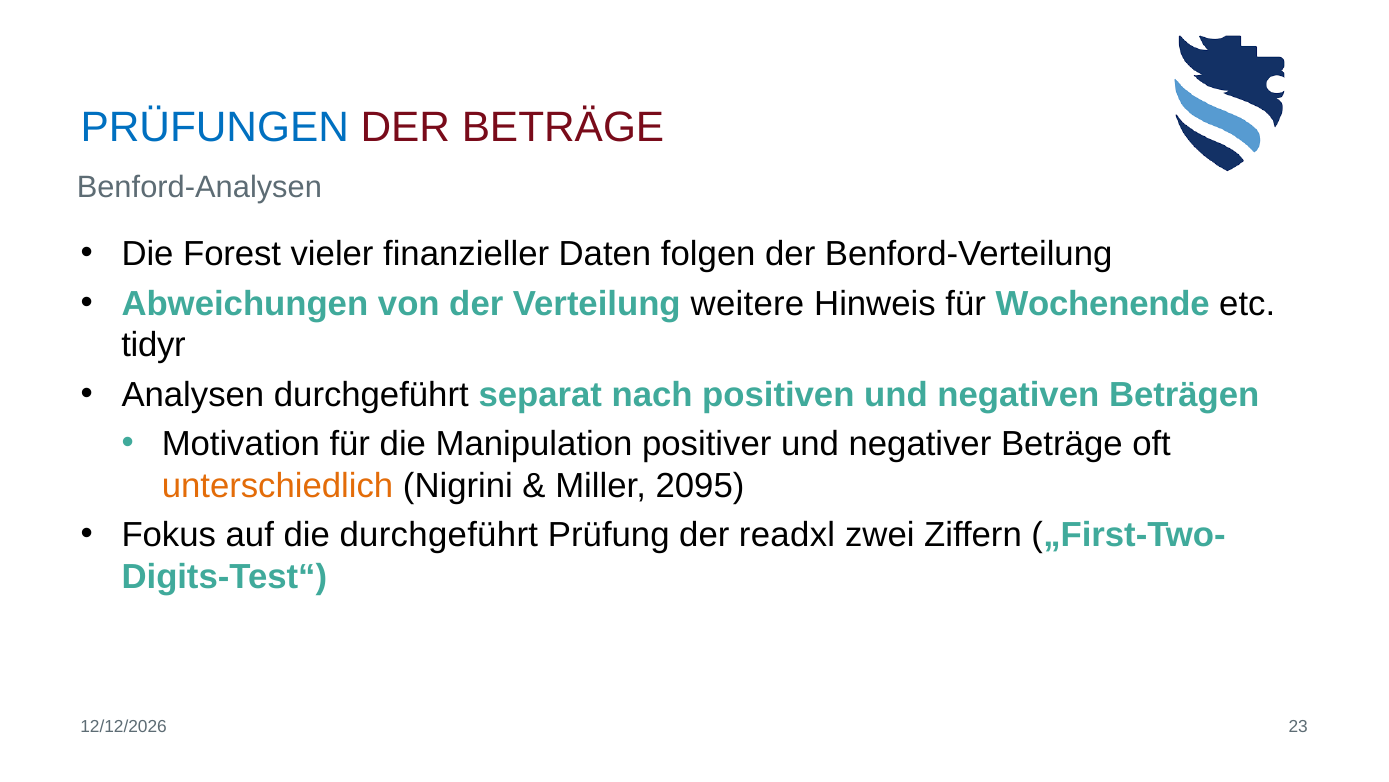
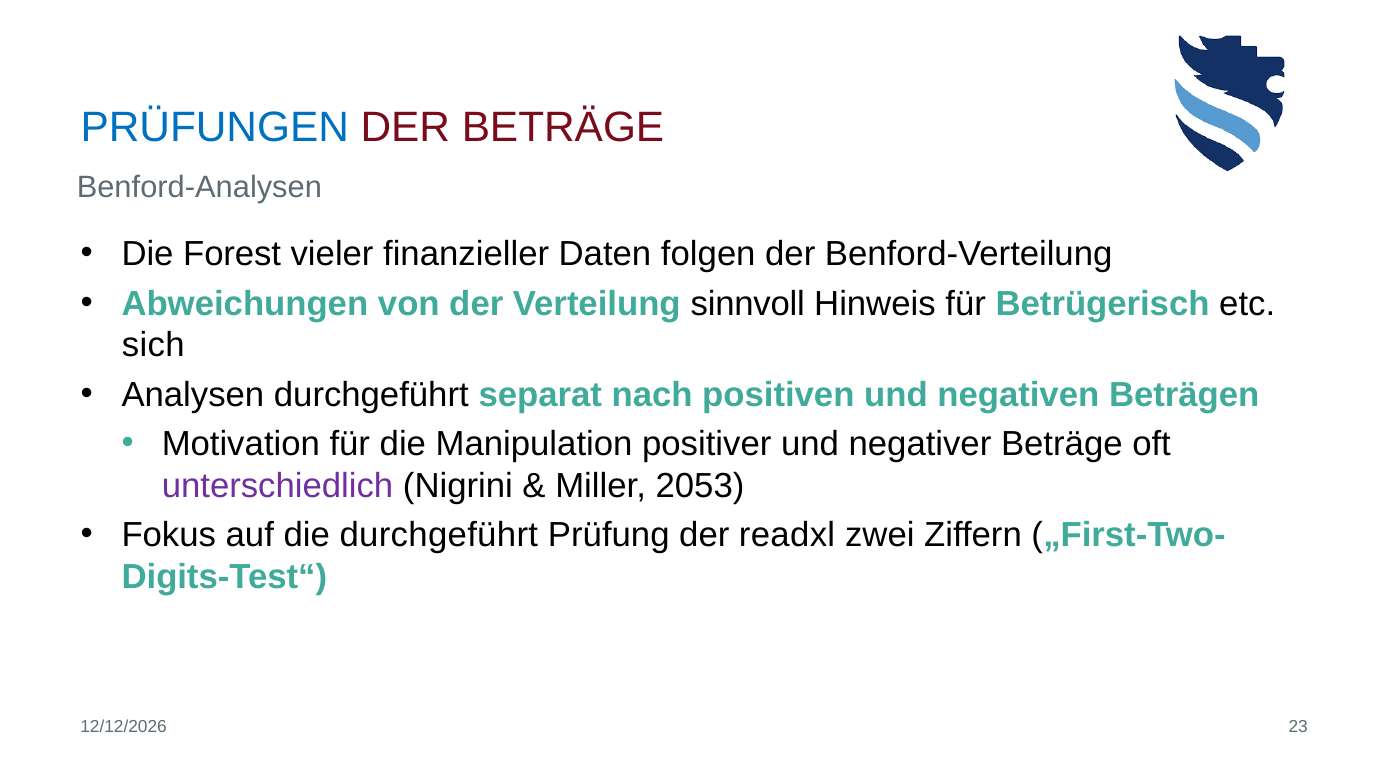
weitere: weitere -> sinnvoll (748, 303)
Wochenende: Wochenende -> Betrügerisch (1103, 303)
tidyr: tidyr -> sich (153, 345)
unterschiedlich colour: orange -> purple (278, 485)
2095: 2095 -> 2053 (700, 485)
